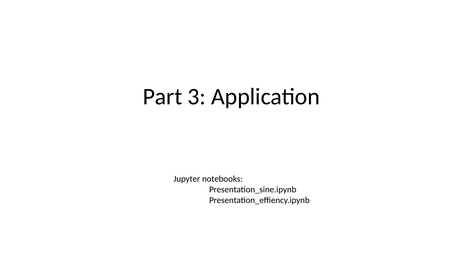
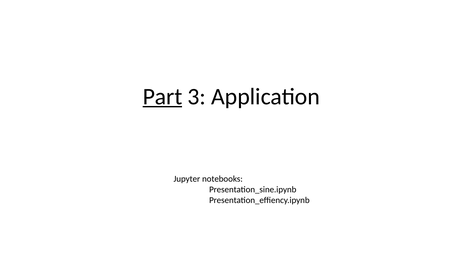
Part underline: none -> present (163, 97)
